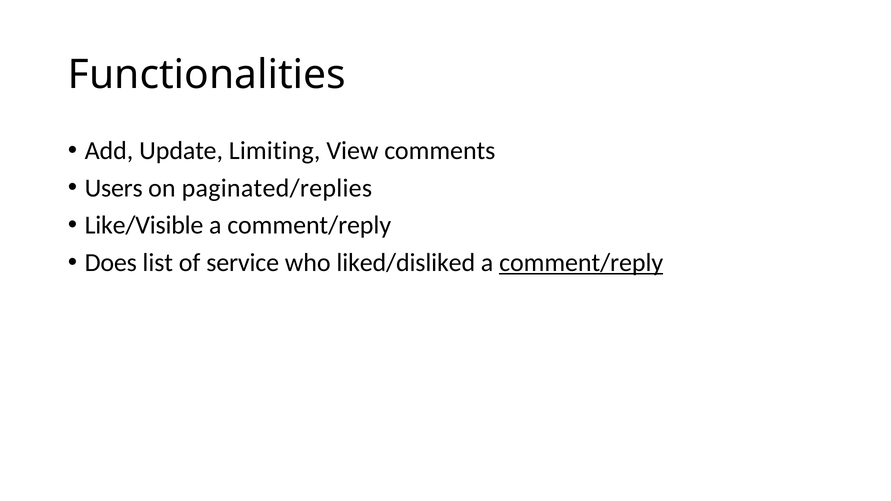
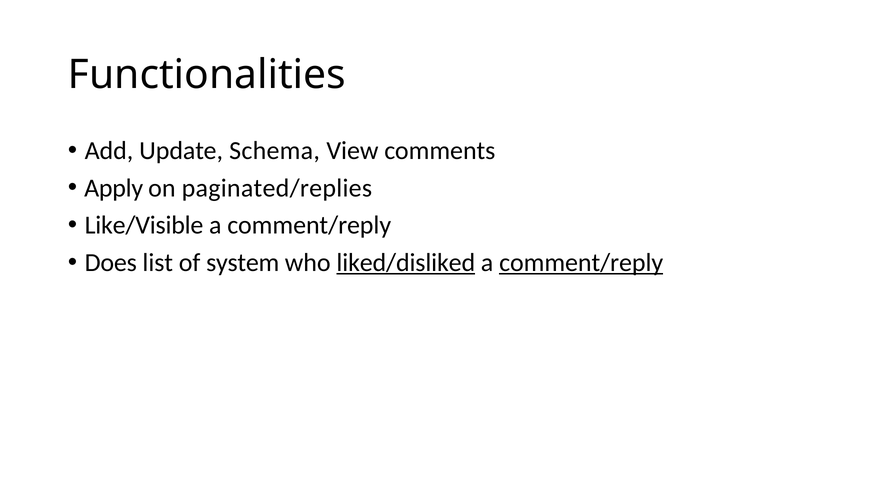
Limiting: Limiting -> Schema (275, 151)
Users: Users -> Apply (114, 188)
service: service -> system (243, 263)
liked/disliked underline: none -> present (406, 263)
